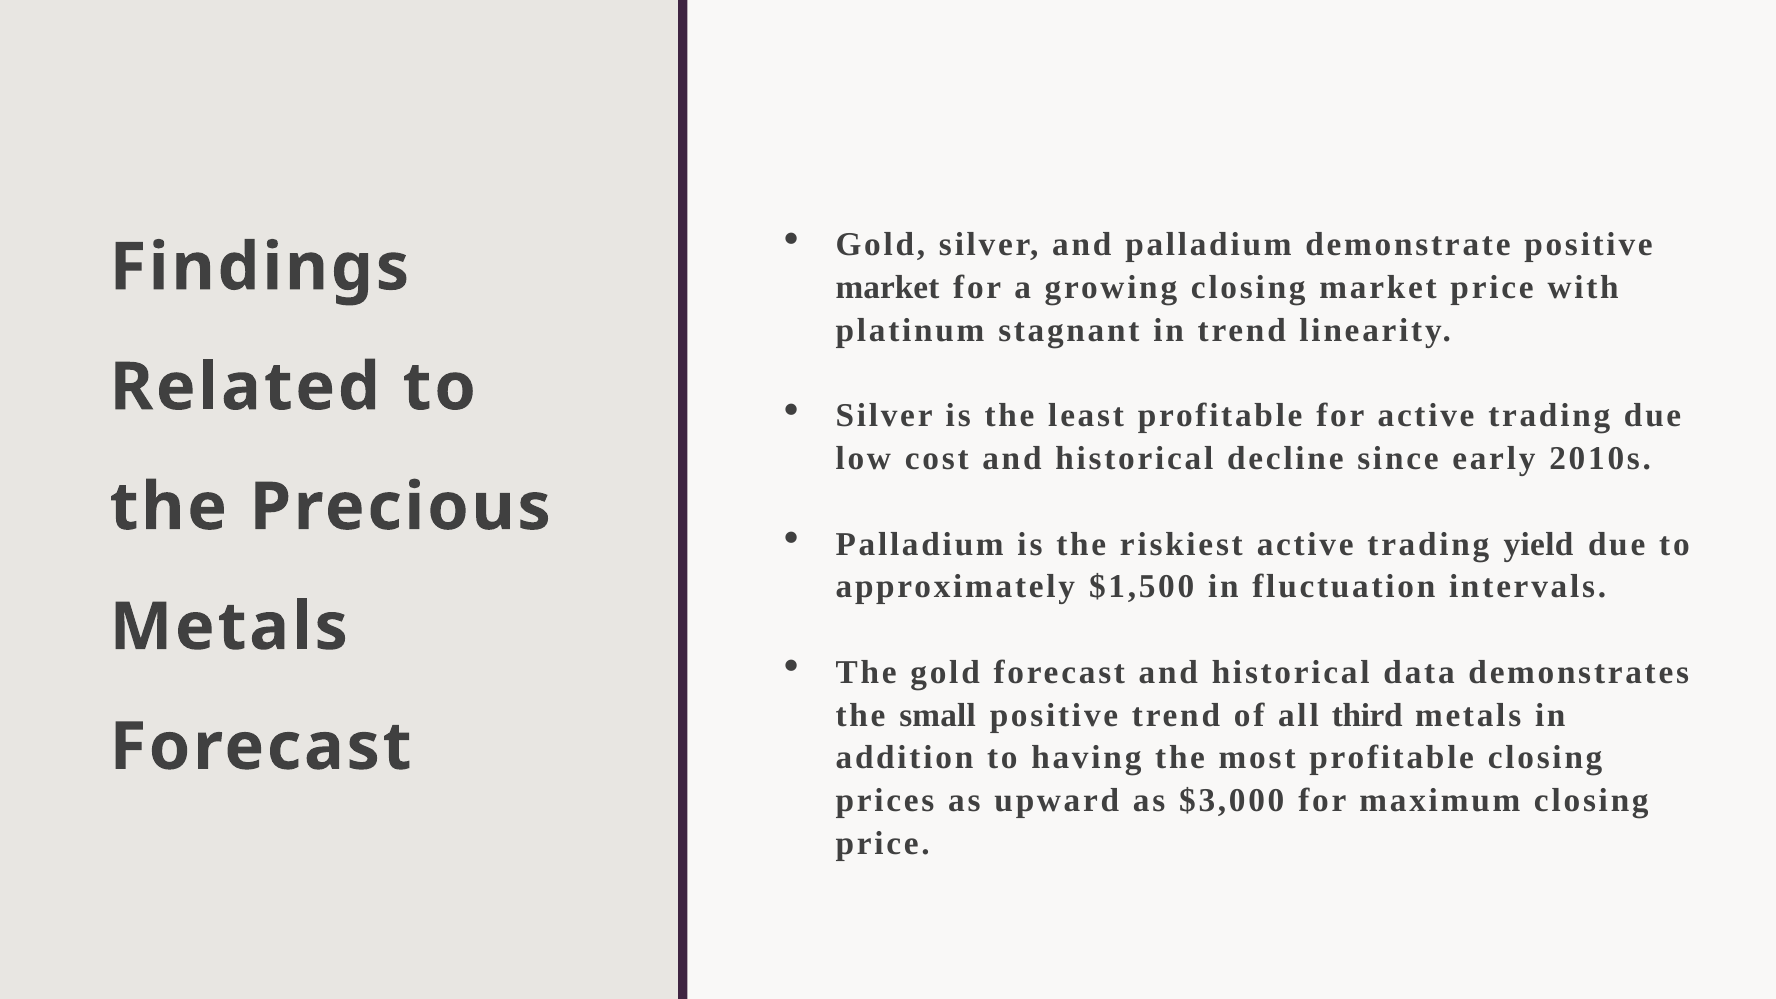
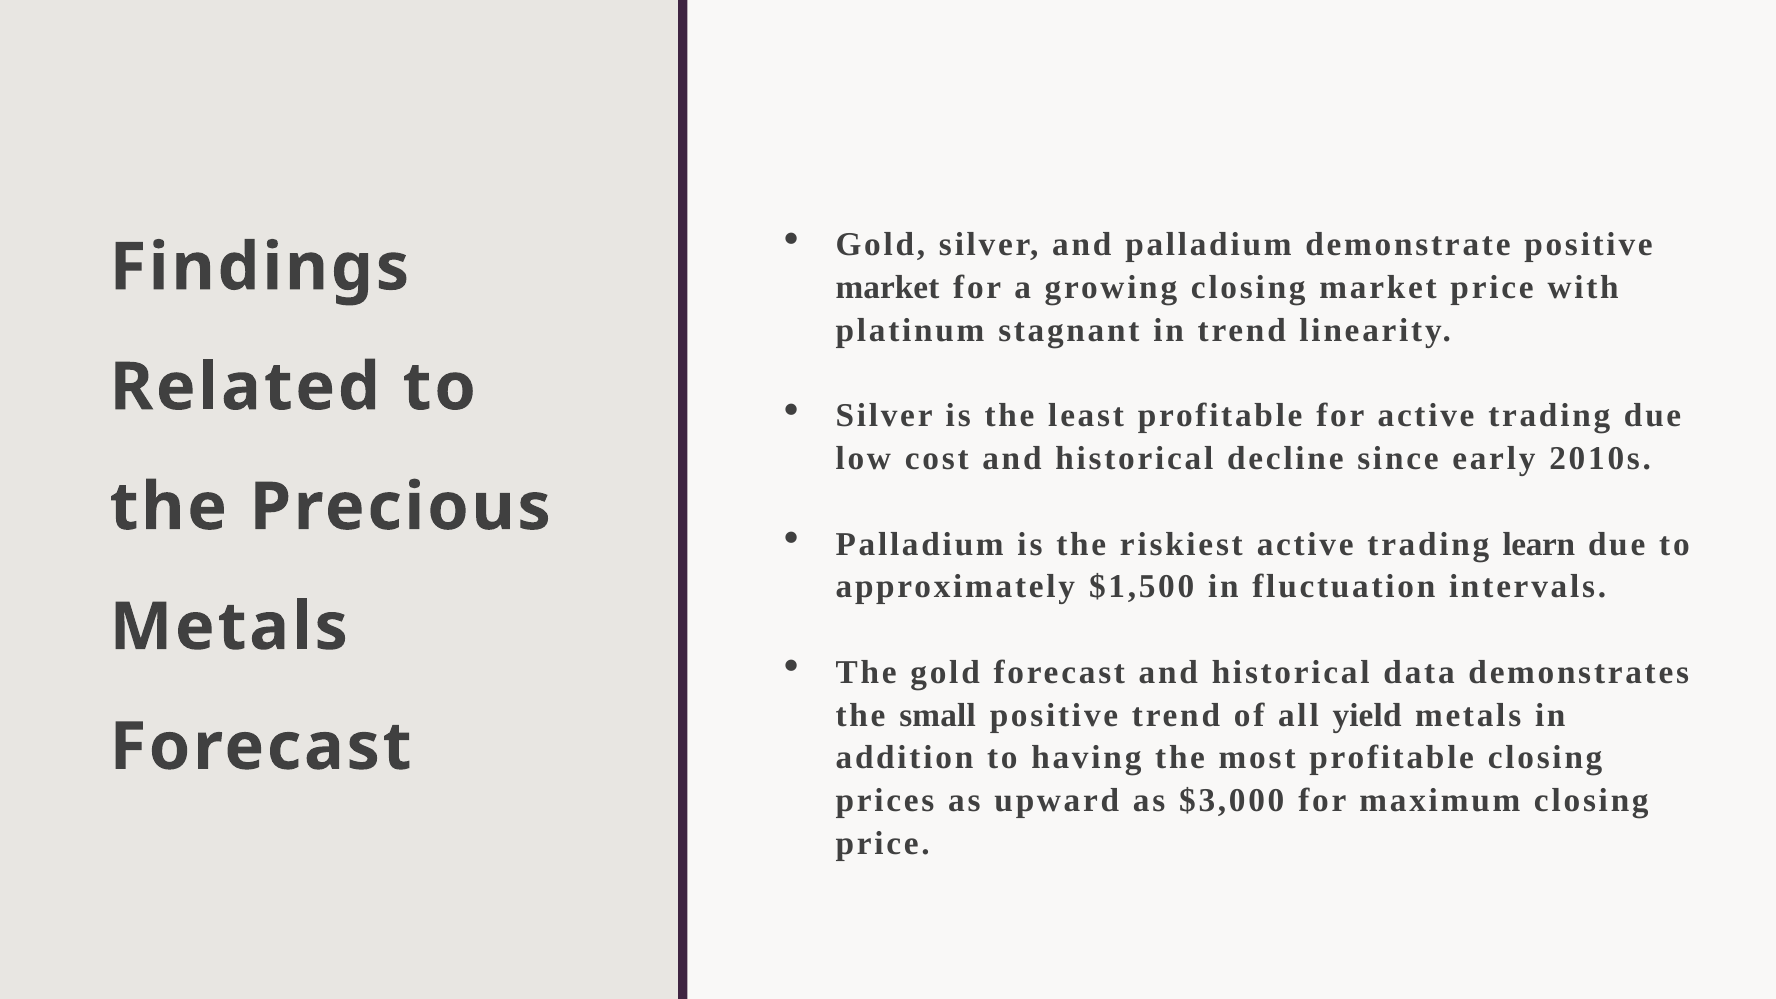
yield: yield -> learn (1539, 544)
third: third -> yield (1367, 715)
